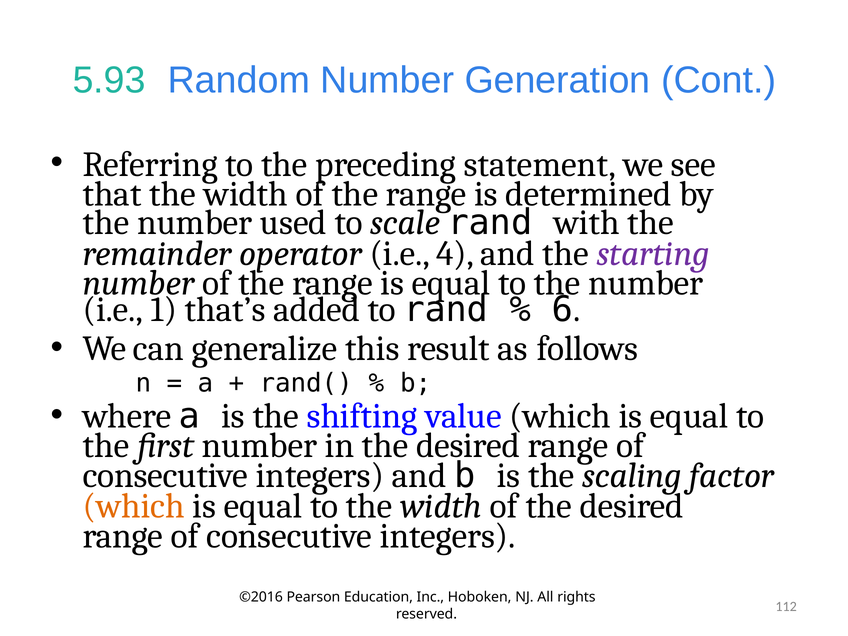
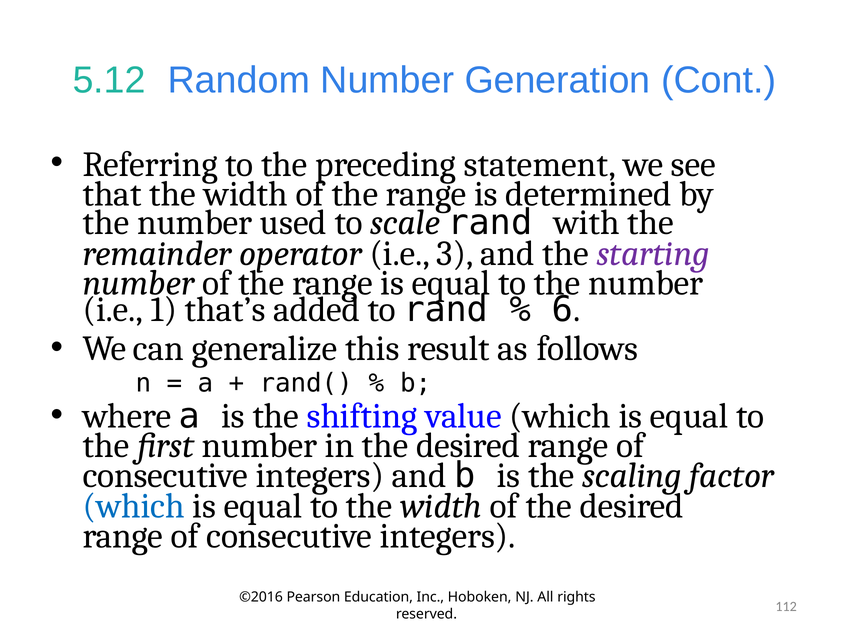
5.93: 5.93 -> 5.12 (109, 80)
4: 4 -> 3 (455, 253)
which colour: orange -> blue (134, 506)
